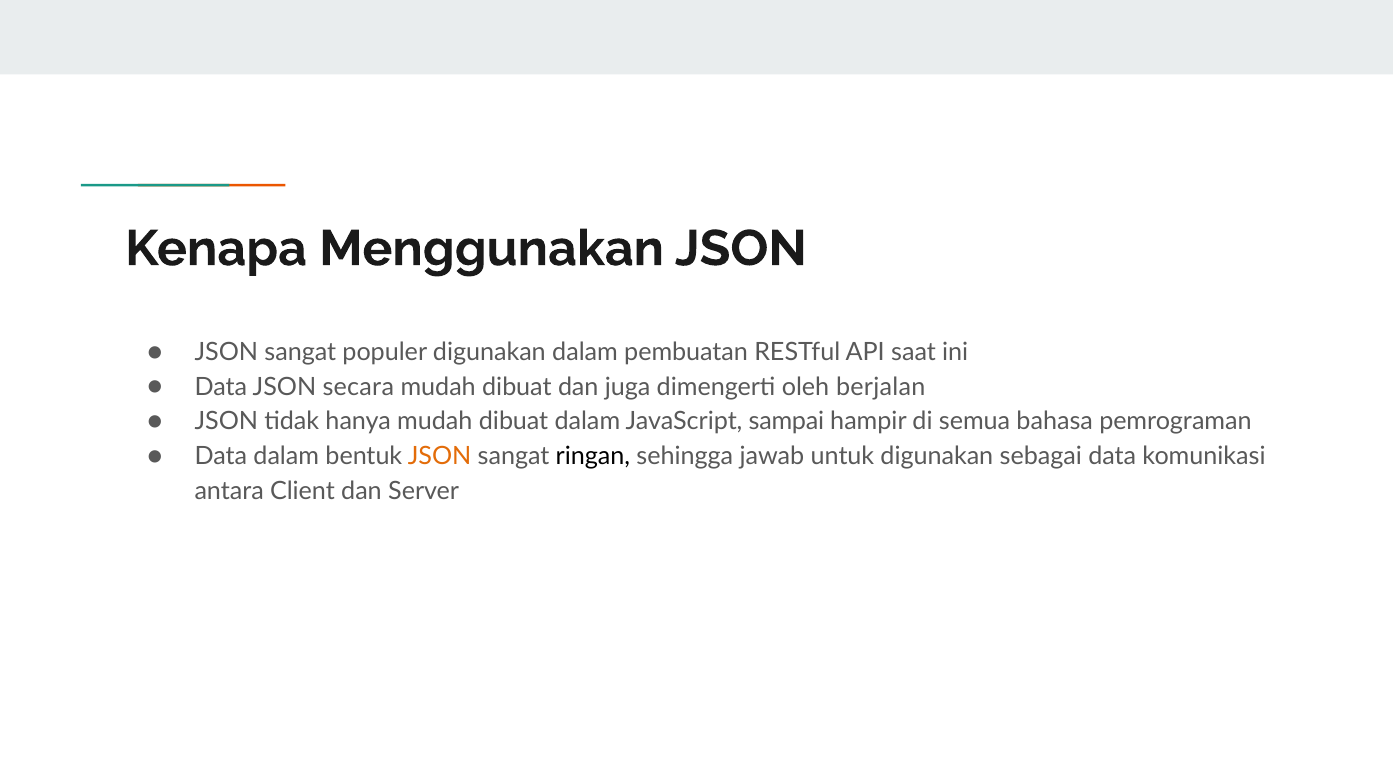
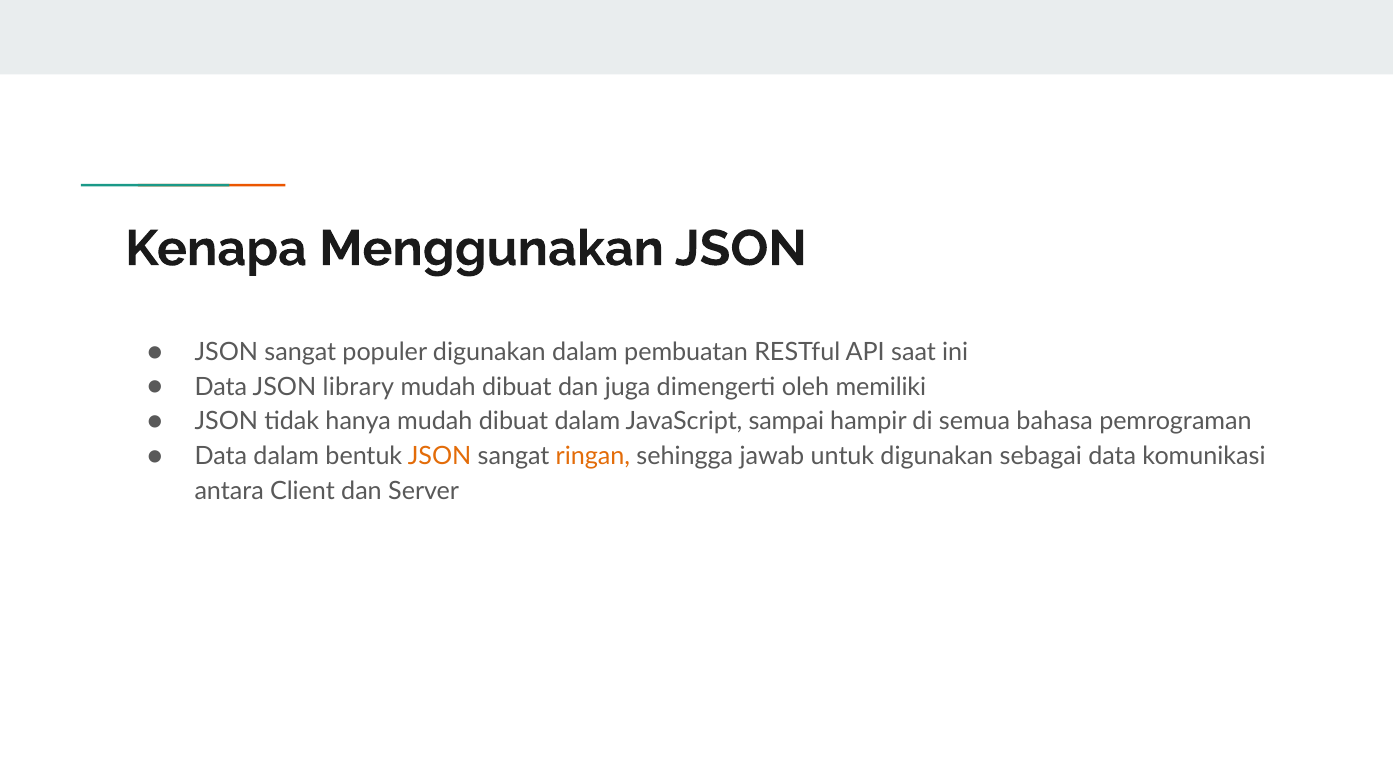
secara: secara -> library (358, 387)
berjalan: berjalan -> memiliki (881, 387)
ringan colour: black -> orange (593, 456)
